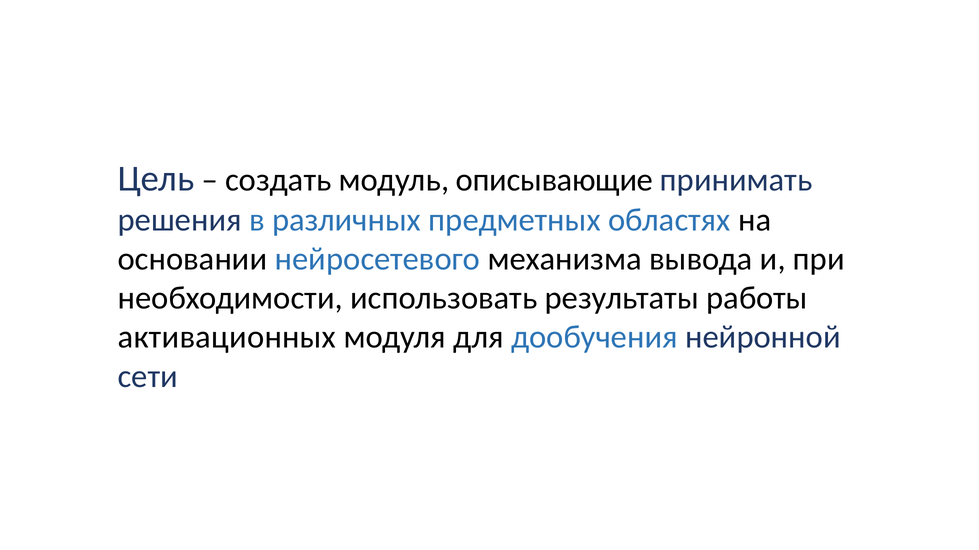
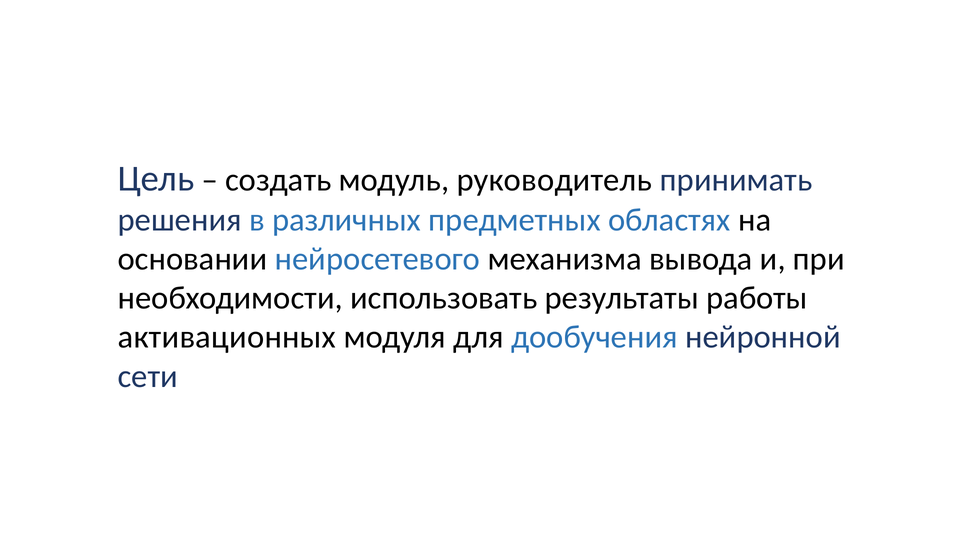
описывающие: описывающие -> руководитель (554, 180)
